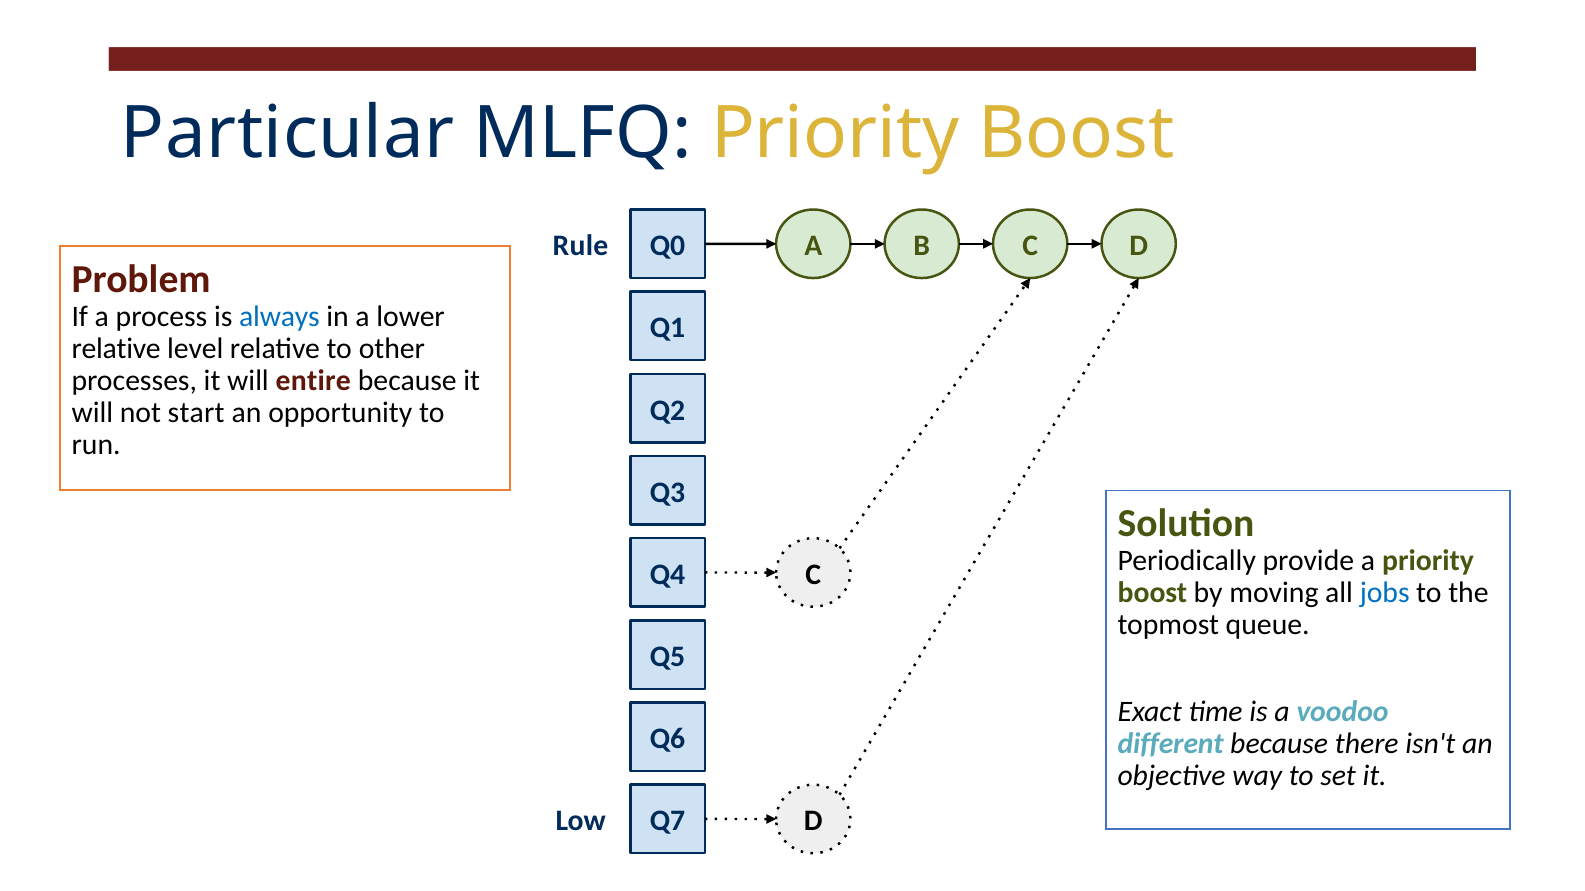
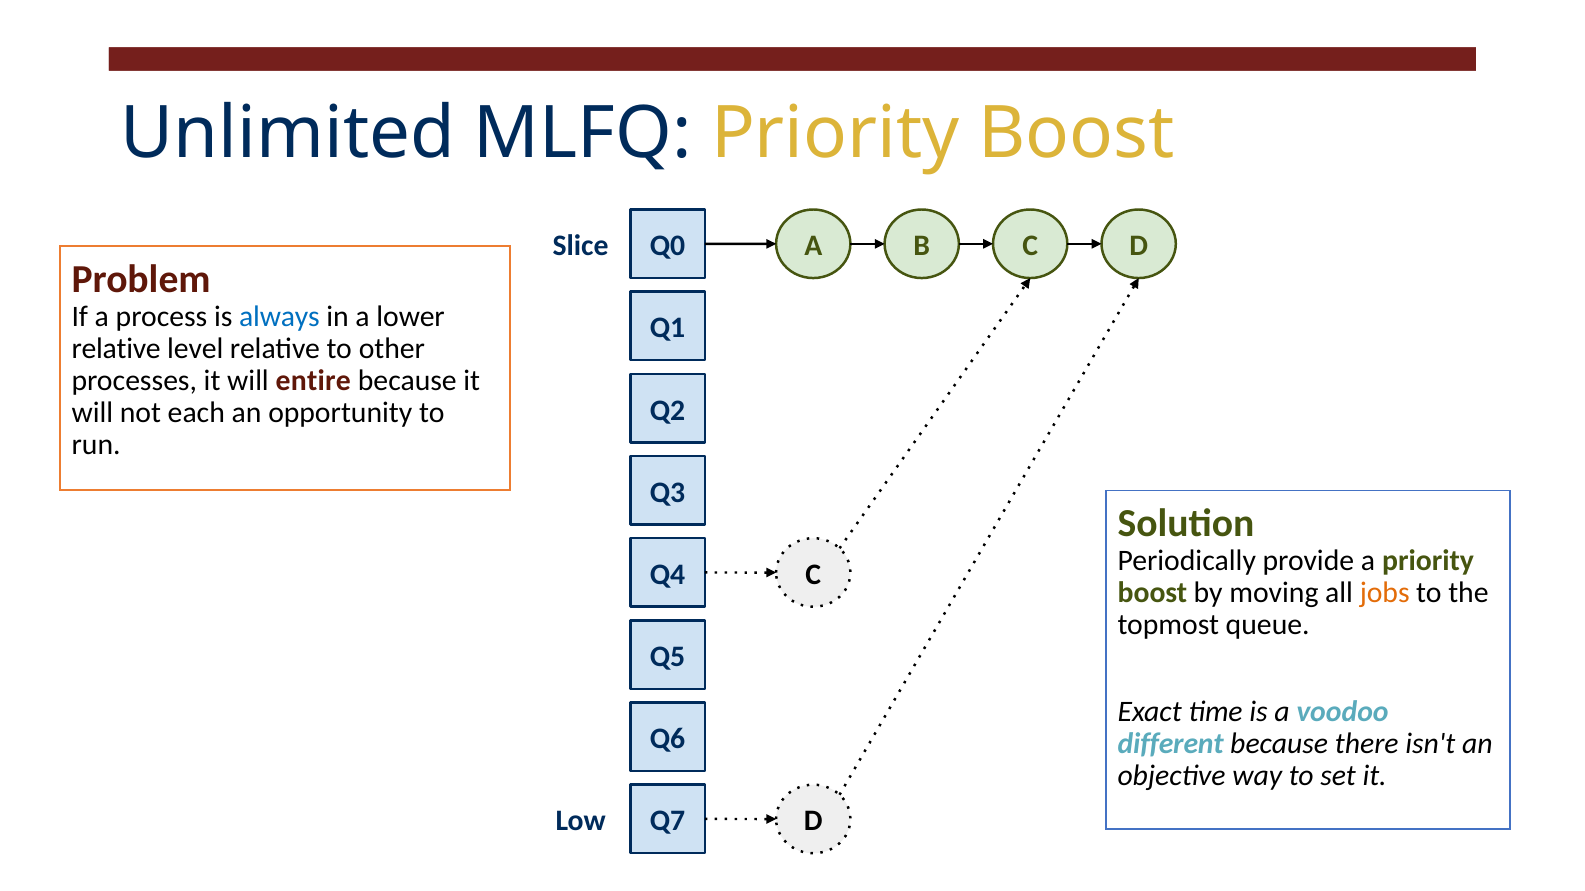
Particular: Particular -> Unlimited (288, 133)
Rule: Rule -> Slice (581, 246)
start: start -> each (196, 413)
jobs colour: blue -> orange (1385, 593)
